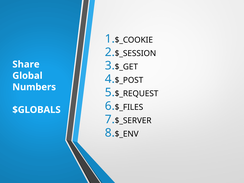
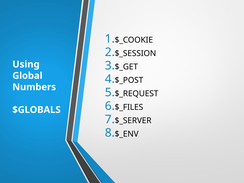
Share: Share -> Using (26, 64)
